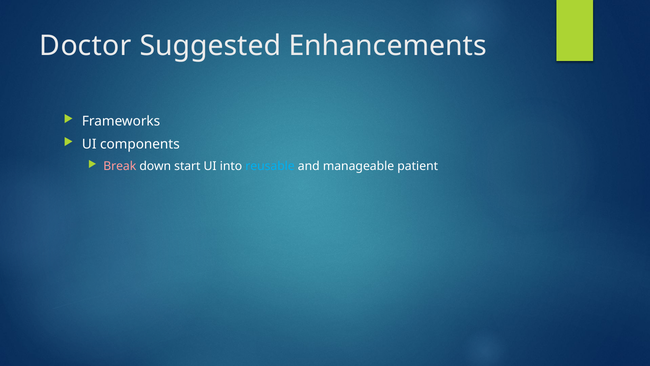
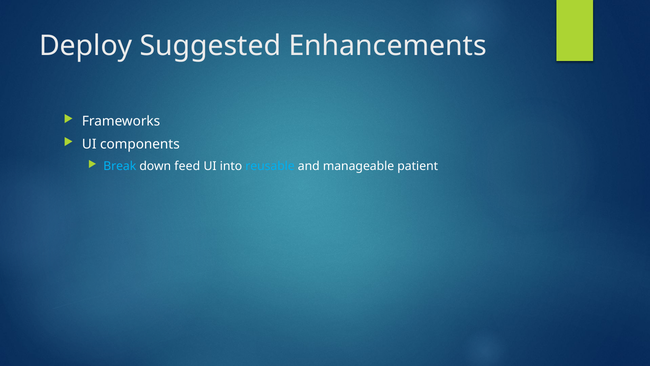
Doctor: Doctor -> Deploy (86, 46)
Break colour: pink -> light blue (120, 166)
start: start -> feed (187, 166)
